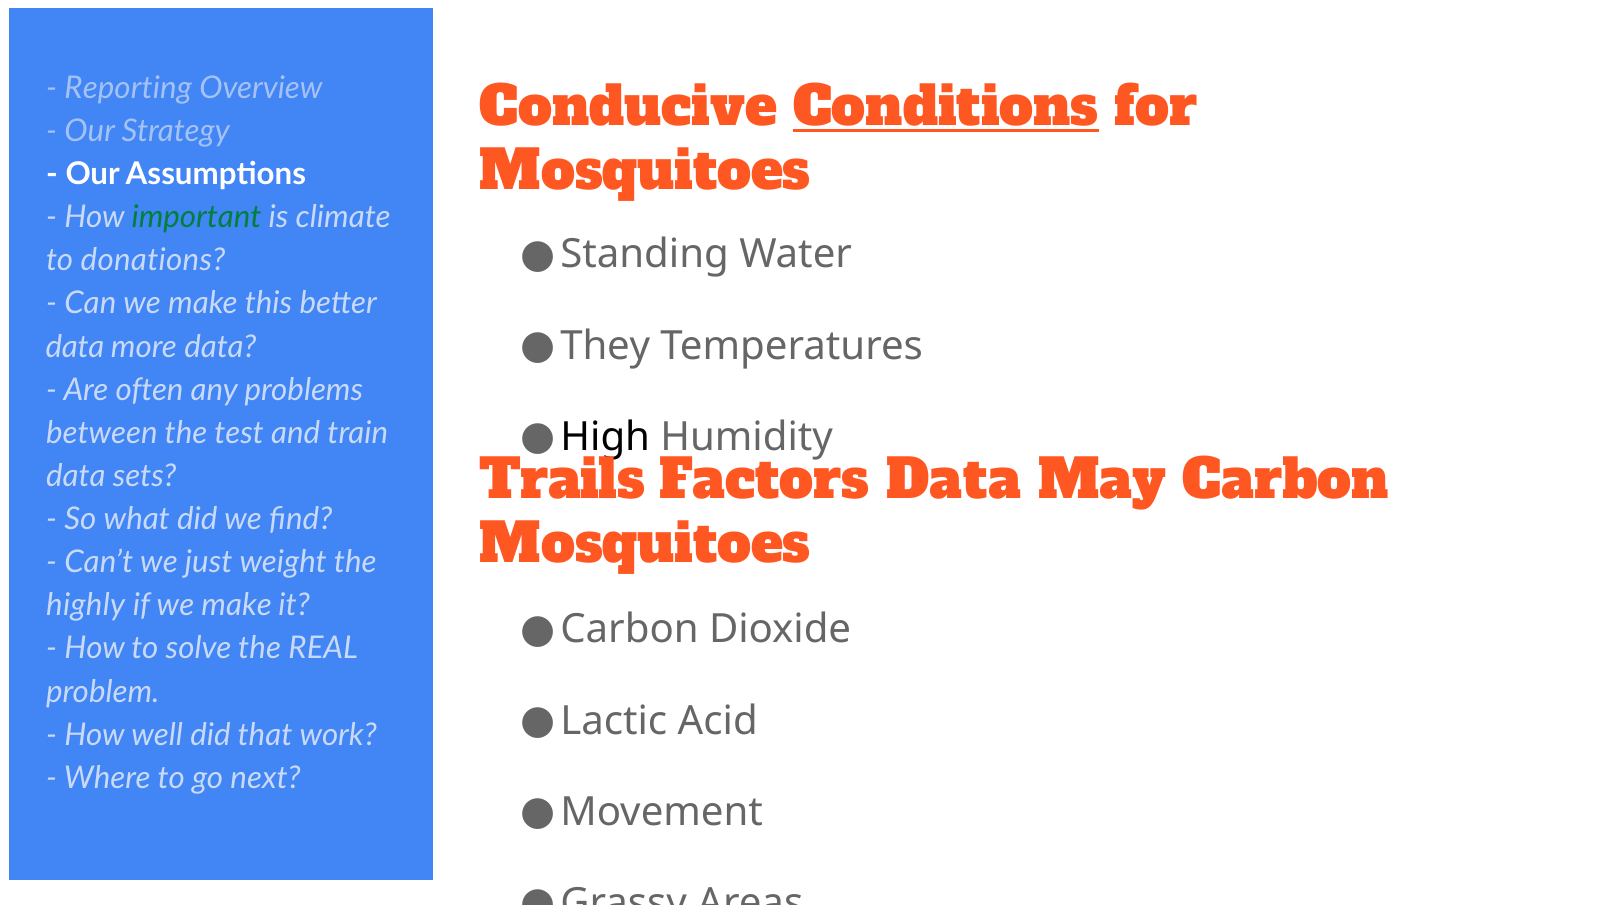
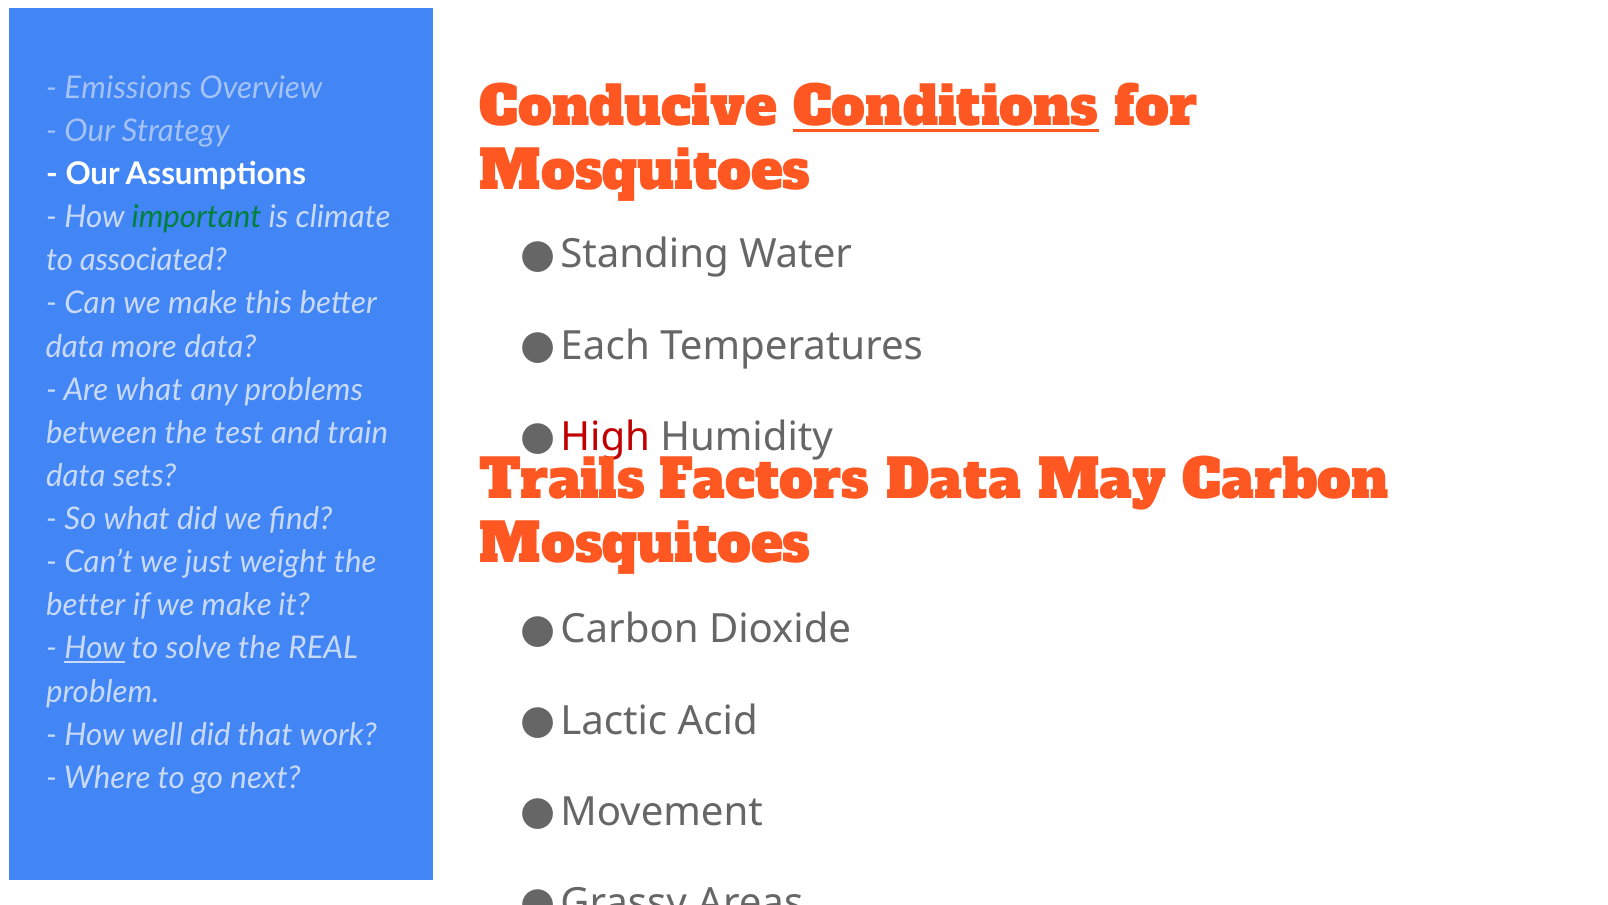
Reporting: Reporting -> Emissions (128, 88)
donations: donations -> associated (153, 260)
They: They -> Each (605, 346)
Are often: often -> what (149, 390)
High colour: black -> red (605, 437)
highly: highly -> better (86, 605)
How underline: none -> present (95, 648)
